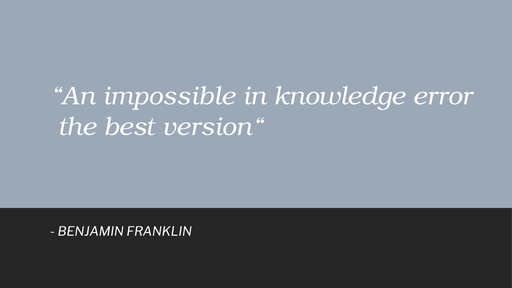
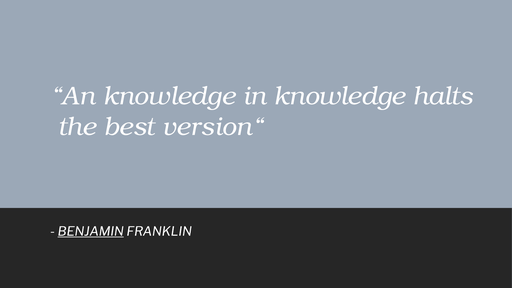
An impossible: impossible -> knowledge (169, 96)
error: error -> halts (443, 96)
BENJAMIN underline: none -> present (91, 231)
